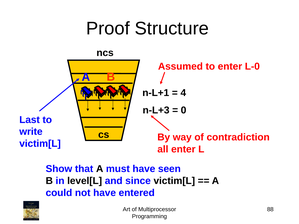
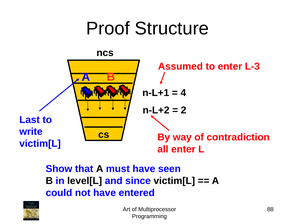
L-0: L-0 -> L-3 (252, 66)
n-L+3: n-L+3 -> n-L+2 (156, 110)
0: 0 -> 2 (184, 110)
